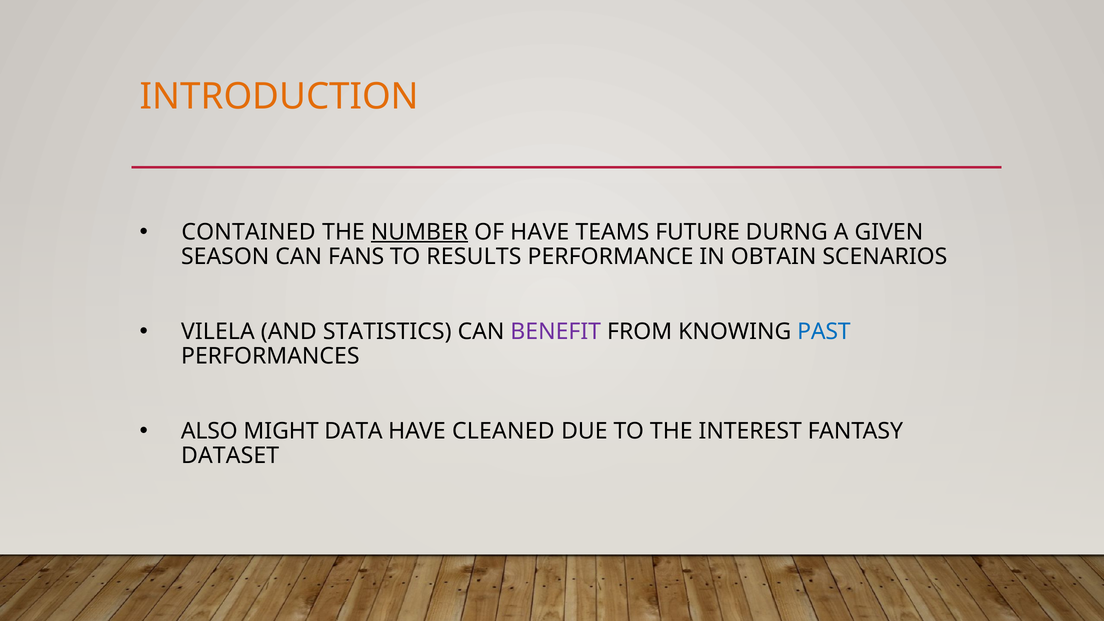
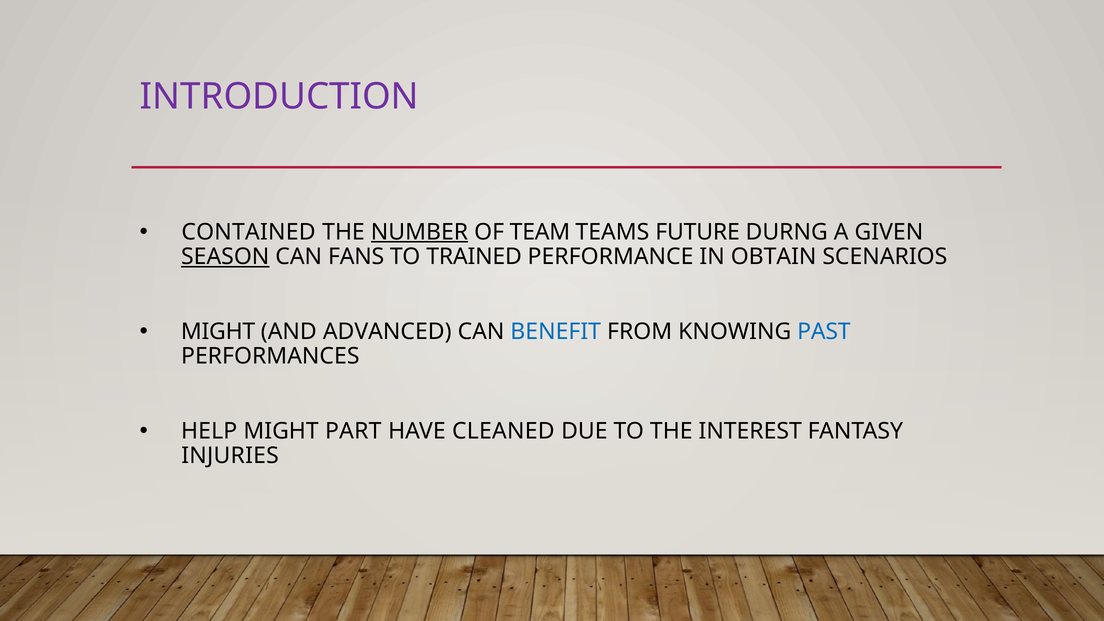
INTRODUCTION colour: orange -> purple (279, 97)
OF HAVE: HAVE -> TEAM (540, 232)
SEASON underline: none -> present (225, 257)
RESULTS: RESULTS -> TRAINED (474, 257)
VILELA: VILELA -> MIGHT (218, 331)
STATISTICS: STATISTICS -> ADVANCED (387, 331)
BENEFIT colour: purple -> blue (556, 331)
ALSO: ALSO -> HELP (209, 431)
DATA: DATA -> PART (353, 431)
DATASET: DATASET -> INJURIES (230, 456)
